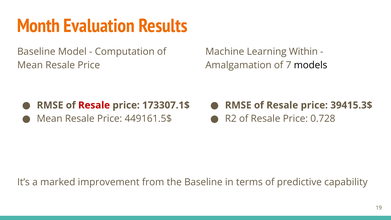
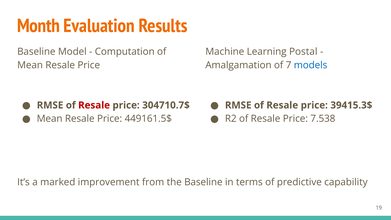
Within: Within -> Postal (303, 52)
models colour: black -> blue (311, 65)
173307.1$: 173307.1$ -> 304710.7$ (166, 105)
0.728: 0.728 -> 7.538 (323, 119)
